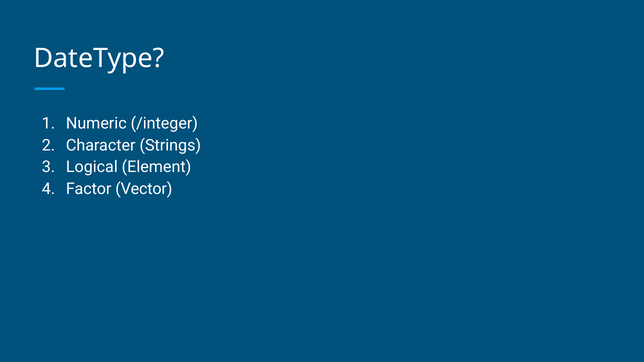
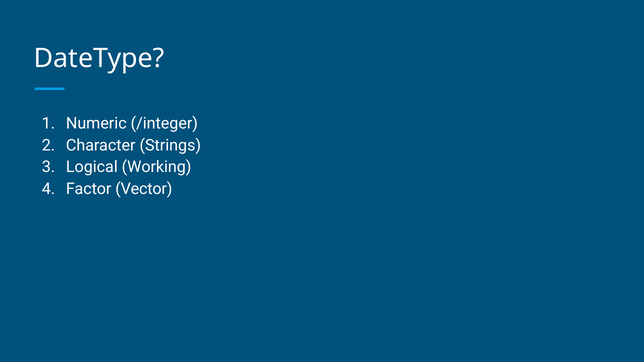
Element: Element -> Working (157, 167)
